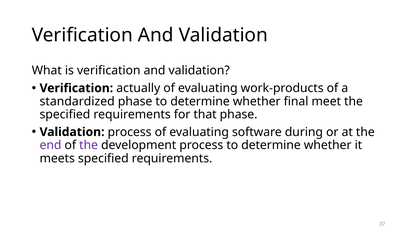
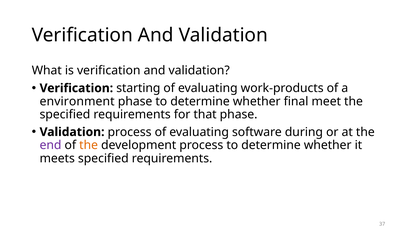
actually: actually -> starting (138, 88)
standardized: standardized -> environment (77, 101)
the colour: purple -> orange (89, 145)
